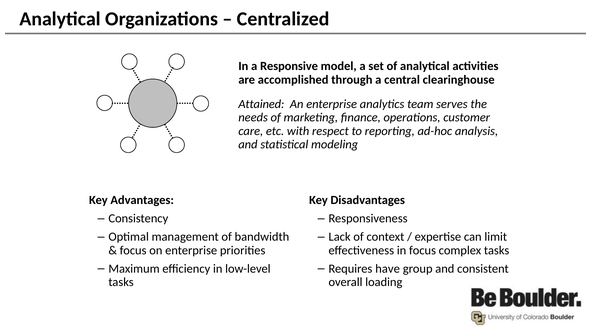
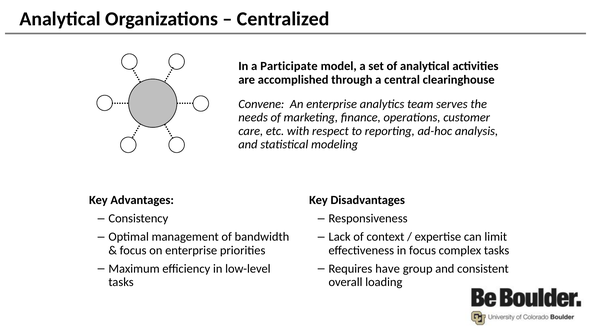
Responsive: Responsive -> Participate (289, 66)
Attained: Attained -> Convene (261, 104)
